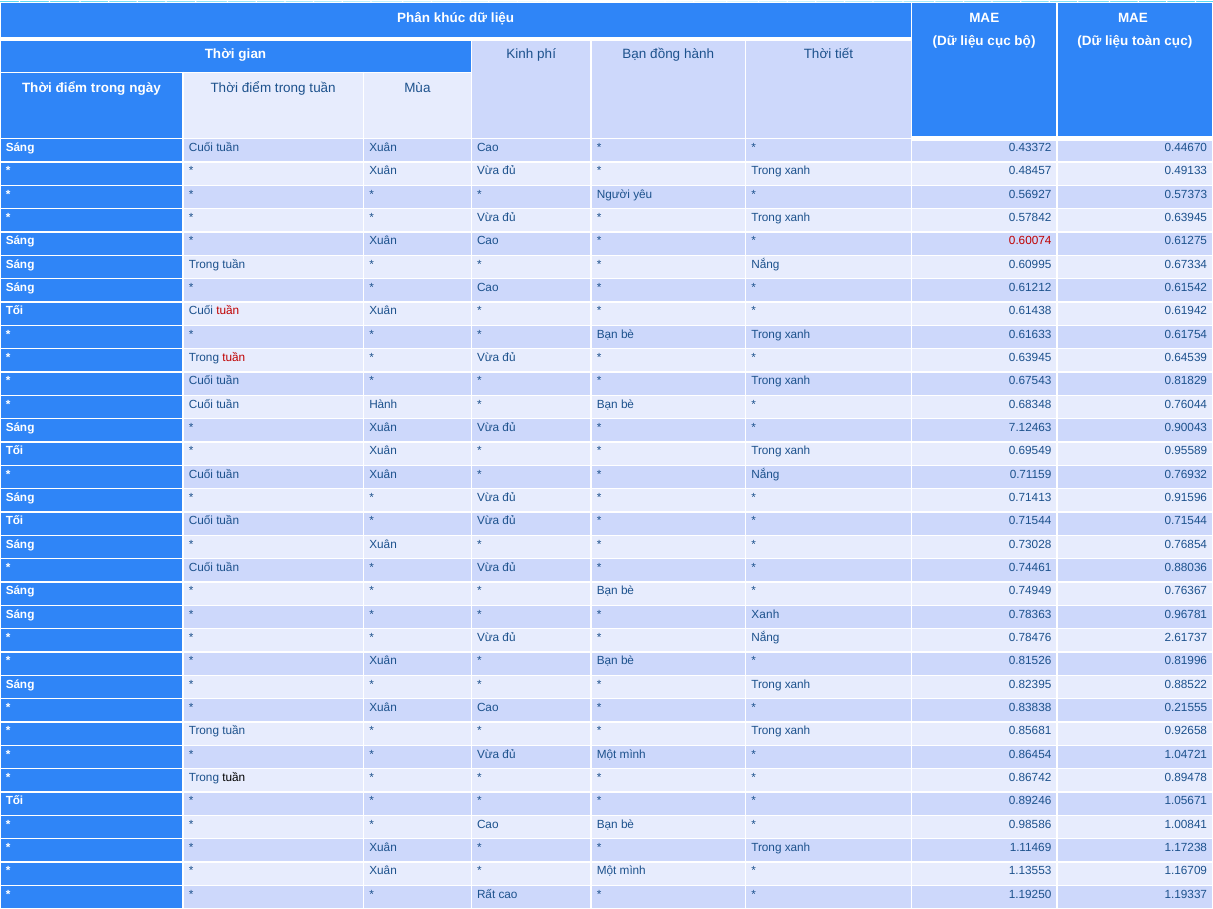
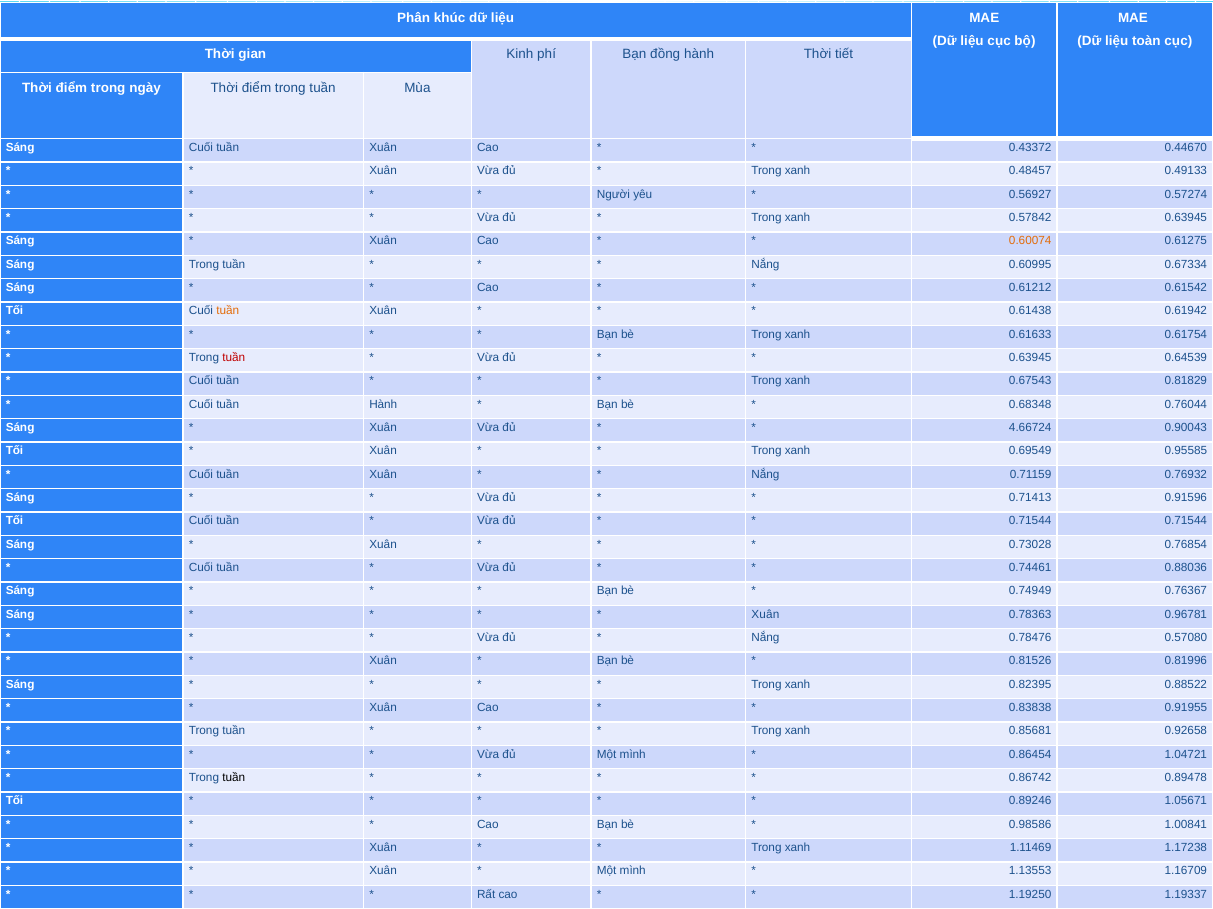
0.57373: 0.57373 -> 0.57274 (1186, 194)
0.60074 colour: red -> orange (1030, 241)
tuần colour: red -> orange (228, 311)
7.12463: 7.12463 -> 4.66724 (1030, 428)
0.95589: 0.95589 -> 0.95585 (1186, 451)
Xanh: Xanh -> Xuân (765, 615)
2.61737: 2.61737 -> 0.57080 (1186, 638)
0.21555: 0.21555 -> 0.91955 (1186, 708)
